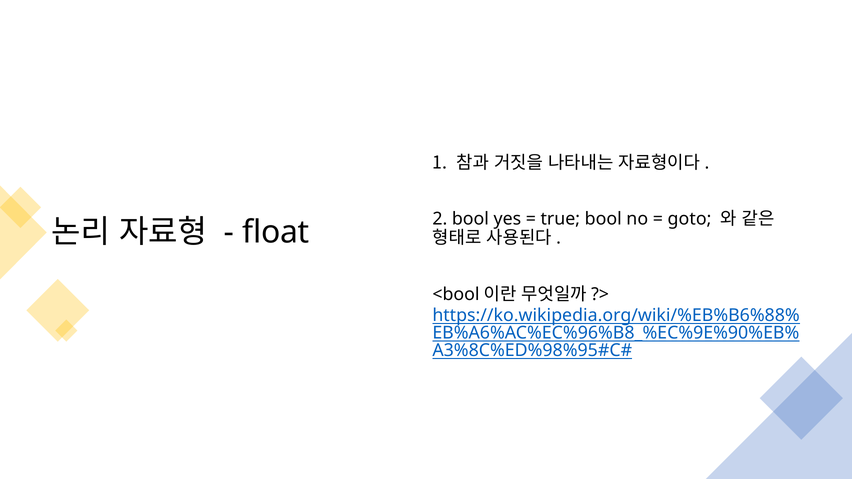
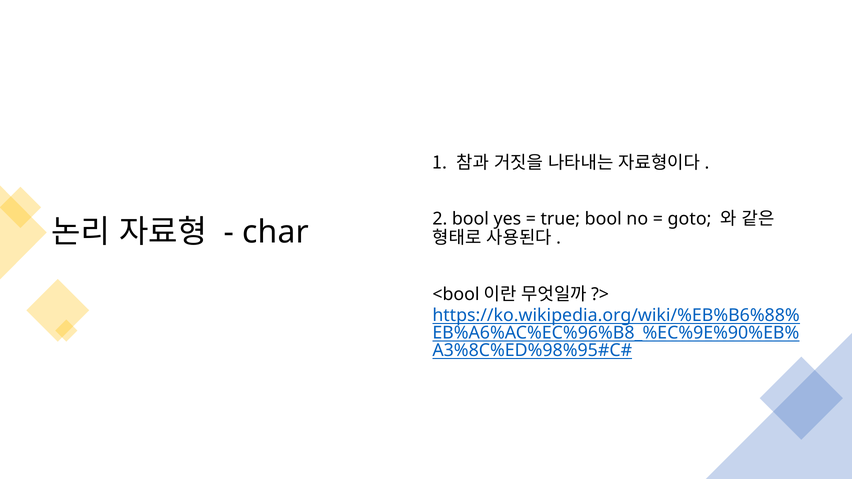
float: float -> char (276, 232)
